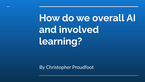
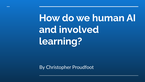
overall: overall -> human (108, 18)
